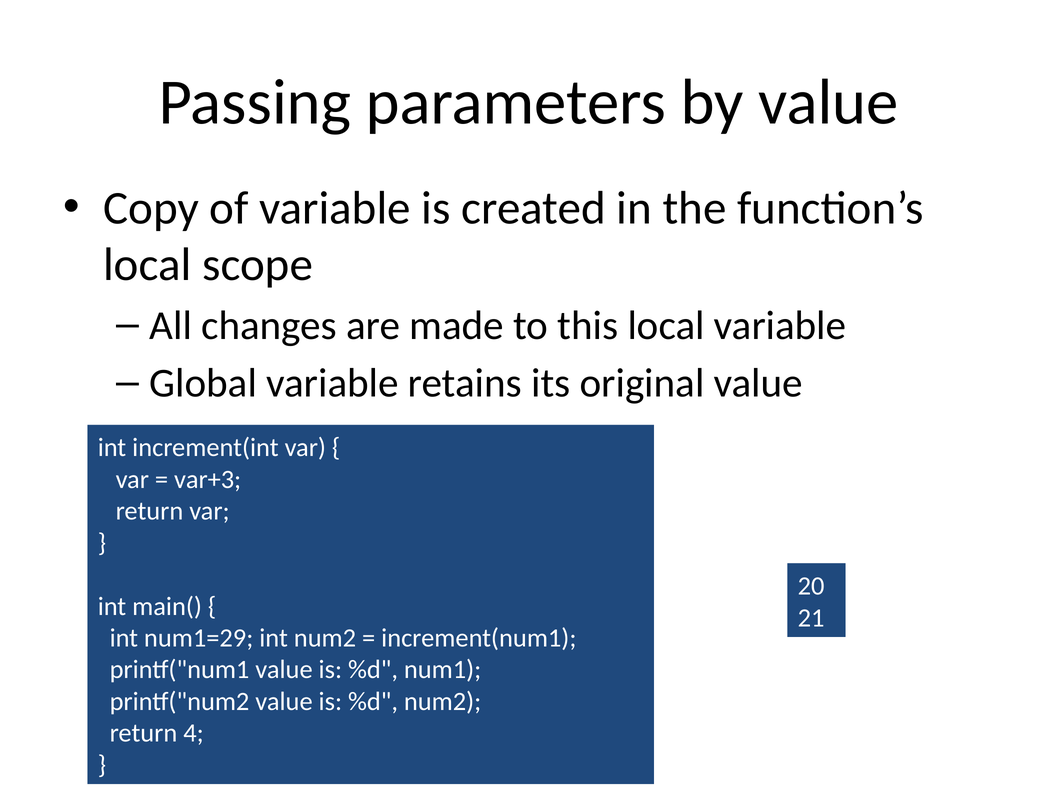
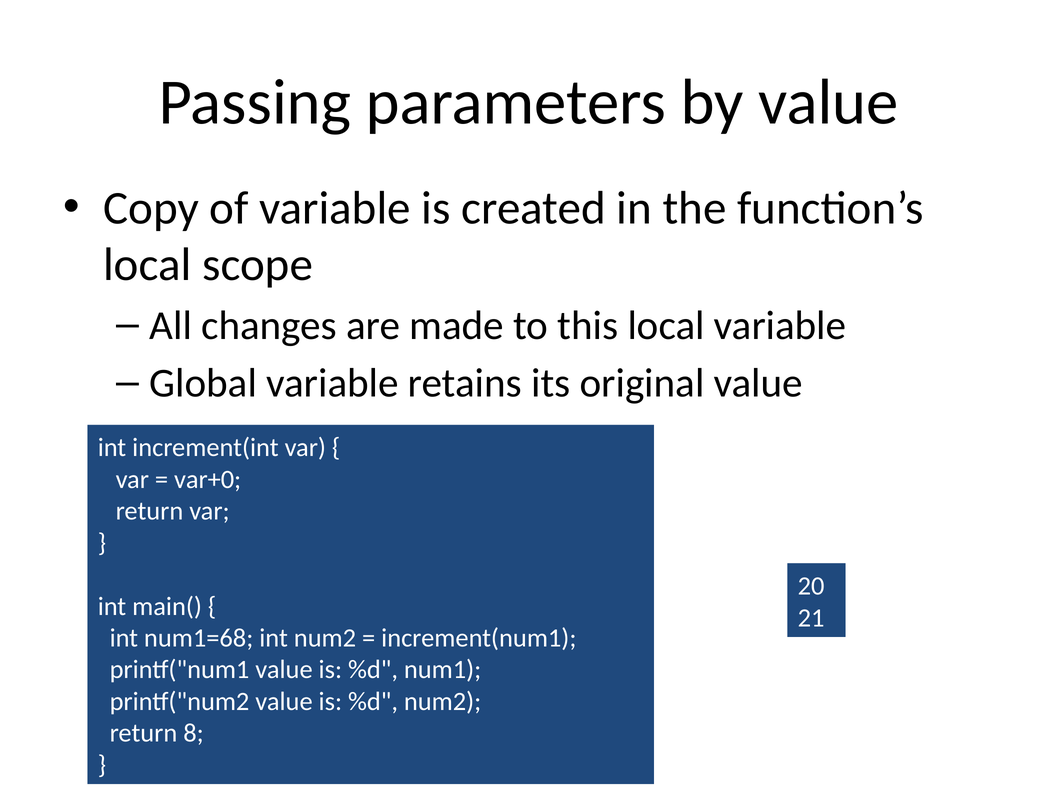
var+3: var+3 -> var+0 (208, 480)
num1=29: num1=29 -> num1=68 (199, 638)
4: 4 -> 8 (194, 734)
